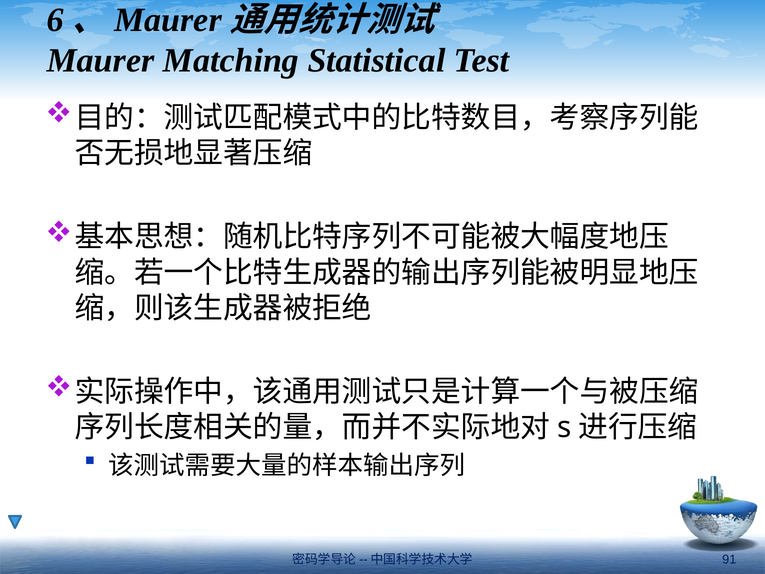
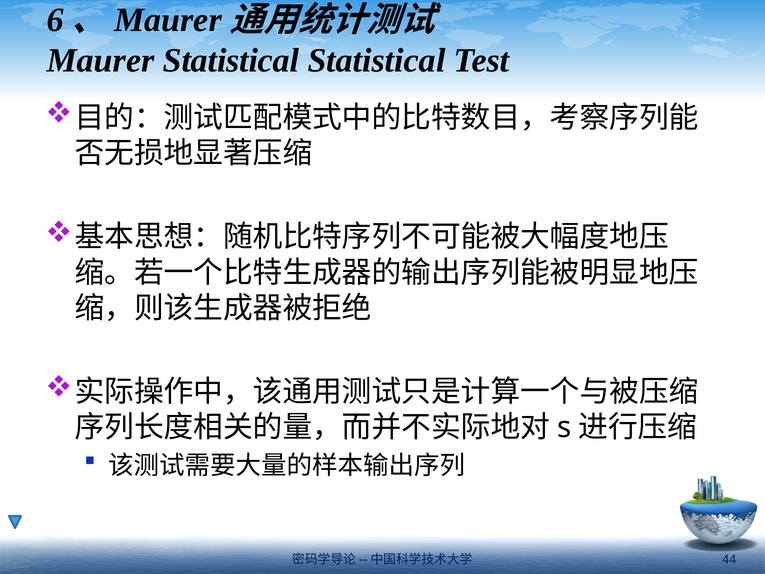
Maurer Matching: Matching -> Statistical (231, 61)
91: 91 -> 44 (729, 559)
